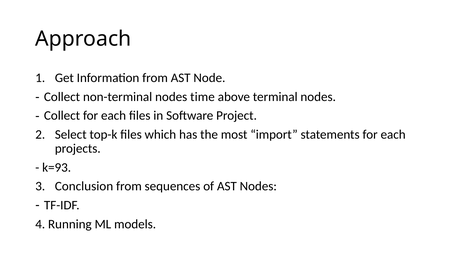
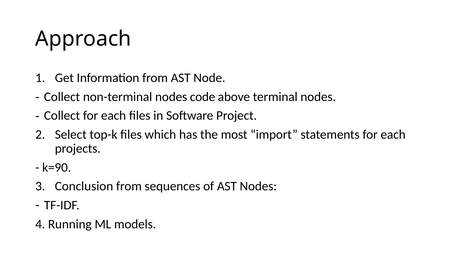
time: time -> code (203, 97)
k=93: k=93 -> k=90 (57, 168)
